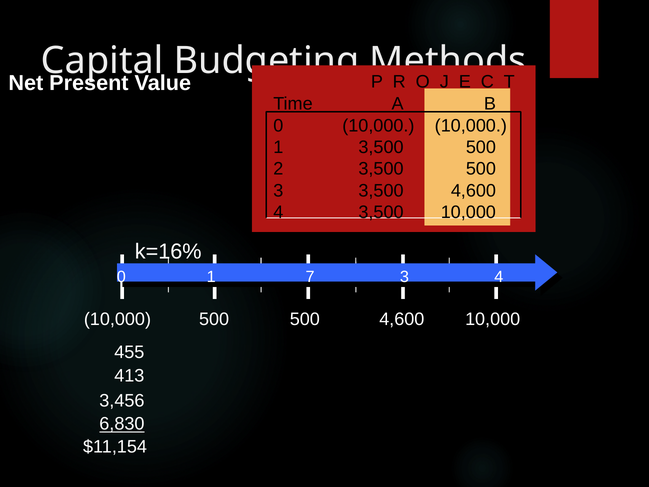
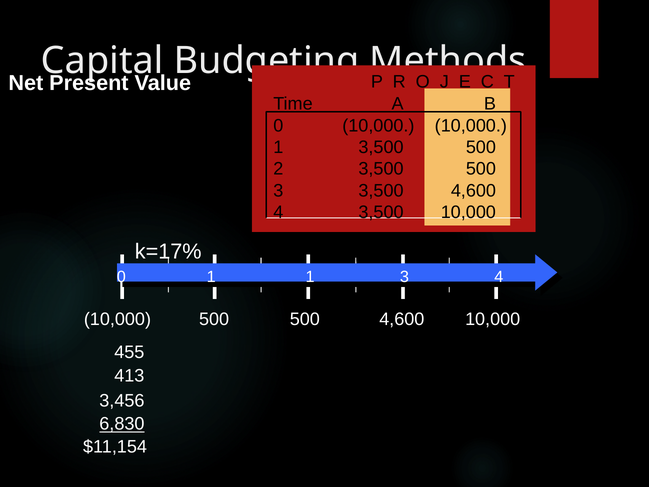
k=16%: k=16% -> k=17% (168, 252)
1 7: 7 -> 1 (310, 277)
